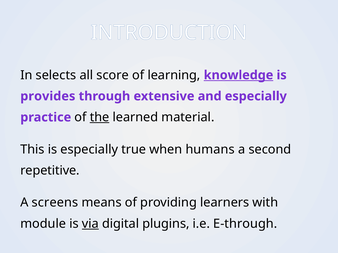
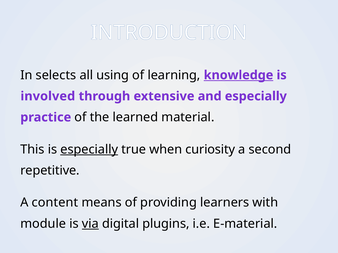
score: score -> using (113, 75)
provides: provides -> involved (48, 96)
the underline: present -> none (100, 118)
especially underline: none -> present (89, 150)
humans: humans -> curiosity (210, 150)
screens: screens -> content (55, 203)
E-through: E-through -> E-material (245, 224)
